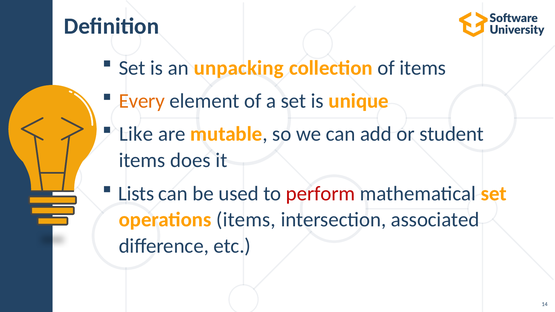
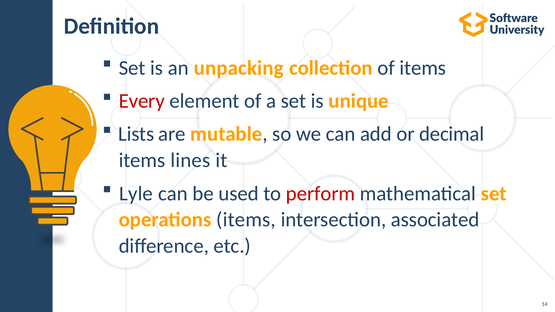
Every colour: orange -> red (142, 101)
Like: Like -> Lists (136, 134)
student: student -> decimal (452, 134)
does: does -> lines (190, 160)
Lists: Lists -> Lyle (136, 194)
